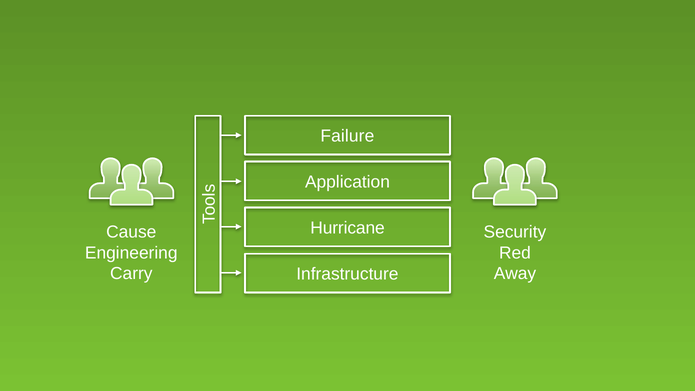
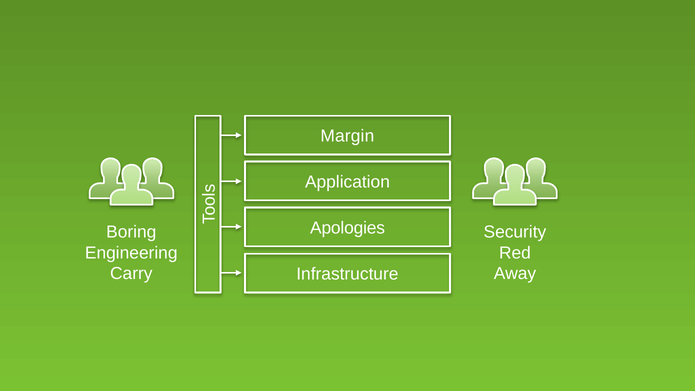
Failure: Failure -> Margin (347, 136)
Hurricane: Hurricane -> Apologies (348, 228)
Cause: Cause -> Boring (131, 232)
